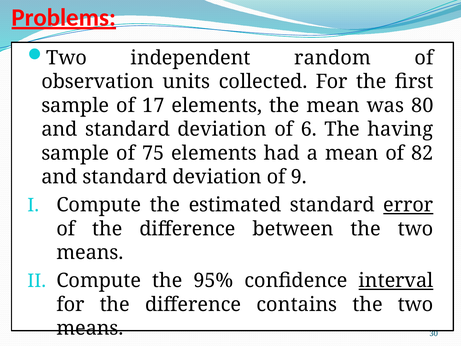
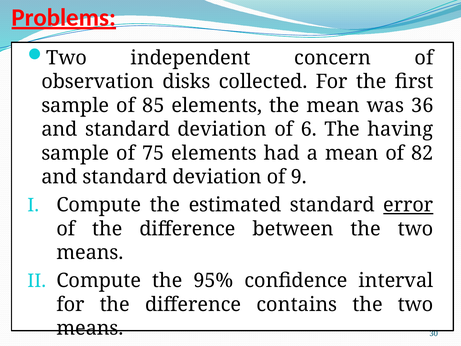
random: random -> concern (333, 58)
units: units -> disks (186, 82)
17: 17 -> 85 (153, 105)
80: 80 -> 36 (422, 105)
interval underline: present -> none (396, 281)
